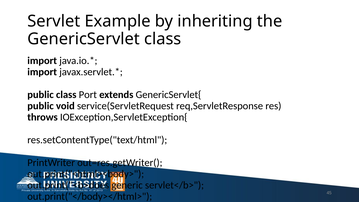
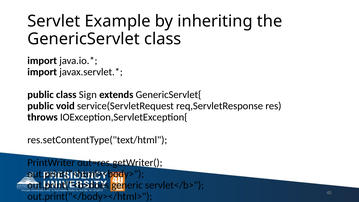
Port: Port -> Sign (88, 95)
